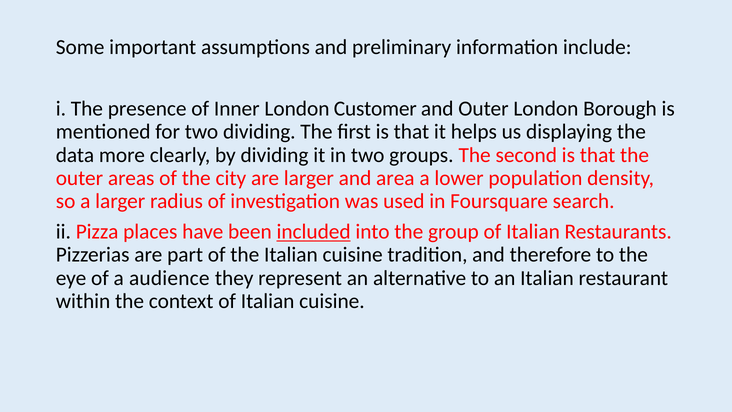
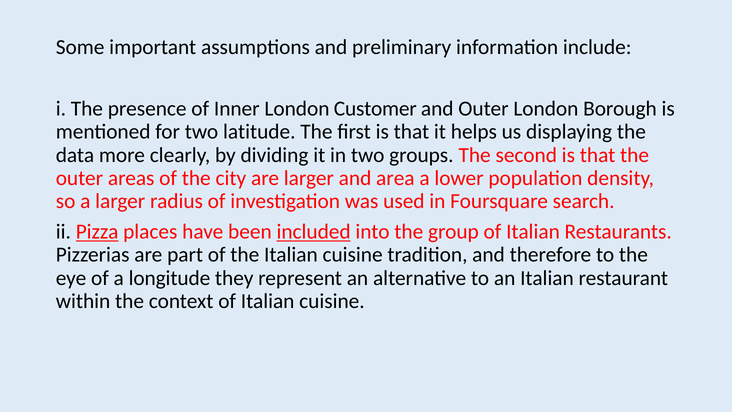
two dividing: dividing -> latitude (259, 132)
Pizza underline: none -> present (97, 232)
audience: audience -> longitude (169, 278)
